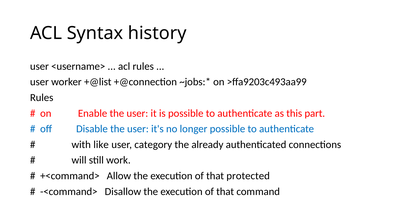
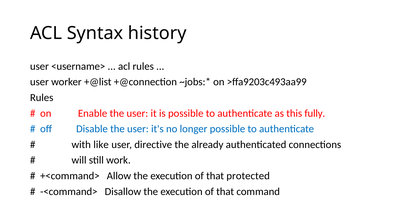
part: part -> fully (315, 113)
category: category -> directive (153, 144)
